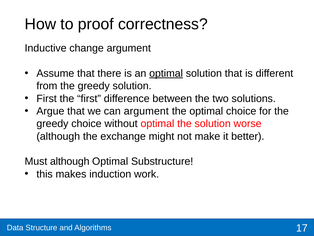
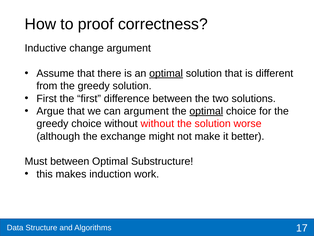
optimal underline: none -> present (206, 111)
without optimal: optimal -> without (157, 123)
Must although: although -> between (70, 161)
